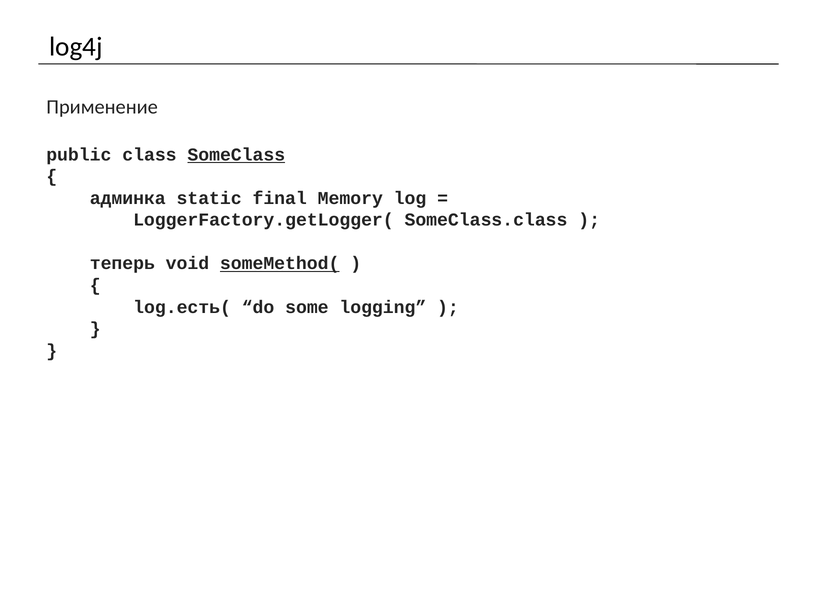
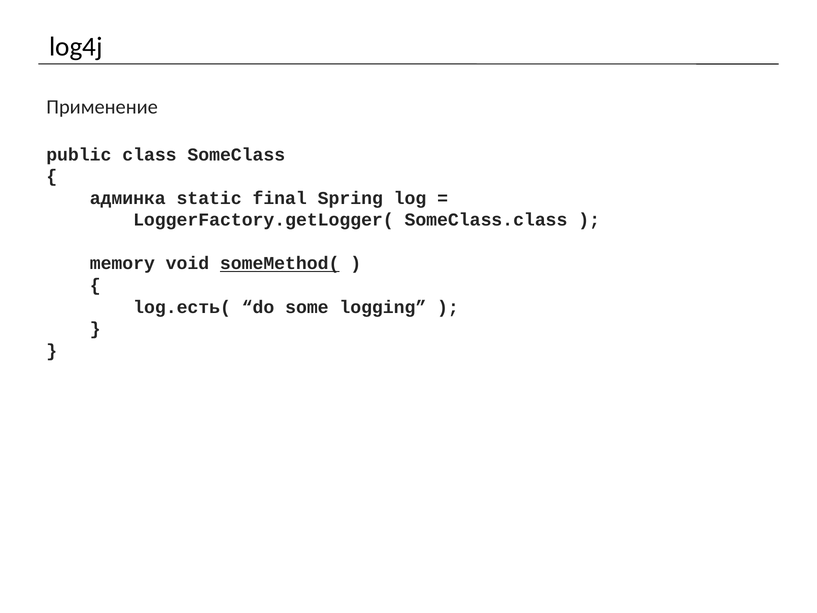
SomeClass underline: present -> none (236, 155)
Memory: Memory -> Spring (350, 198)
теперь: теперь -> memory (122, 263)
